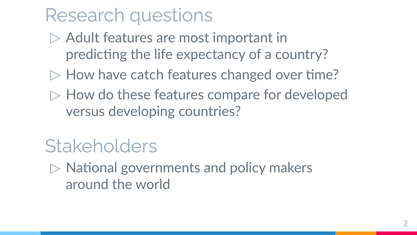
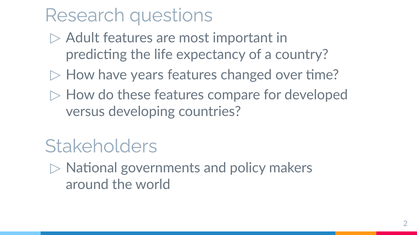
catch: catch -> years (147, 75)
